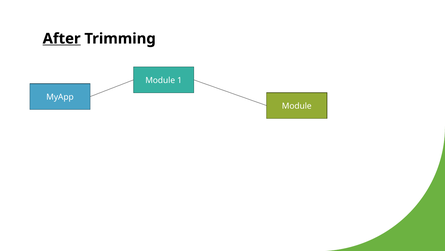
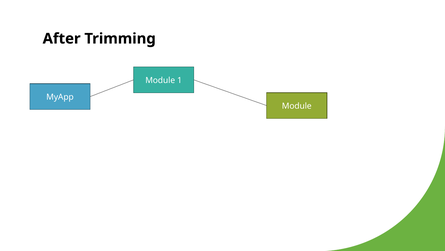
After underline: present -> none (62, 39)
